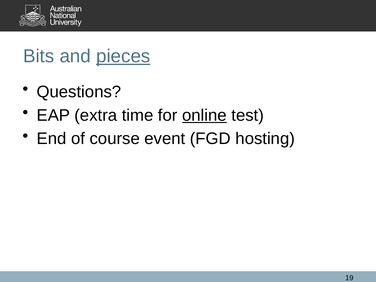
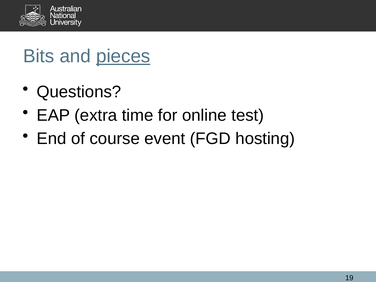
online underline: present -> none (204, 115)
